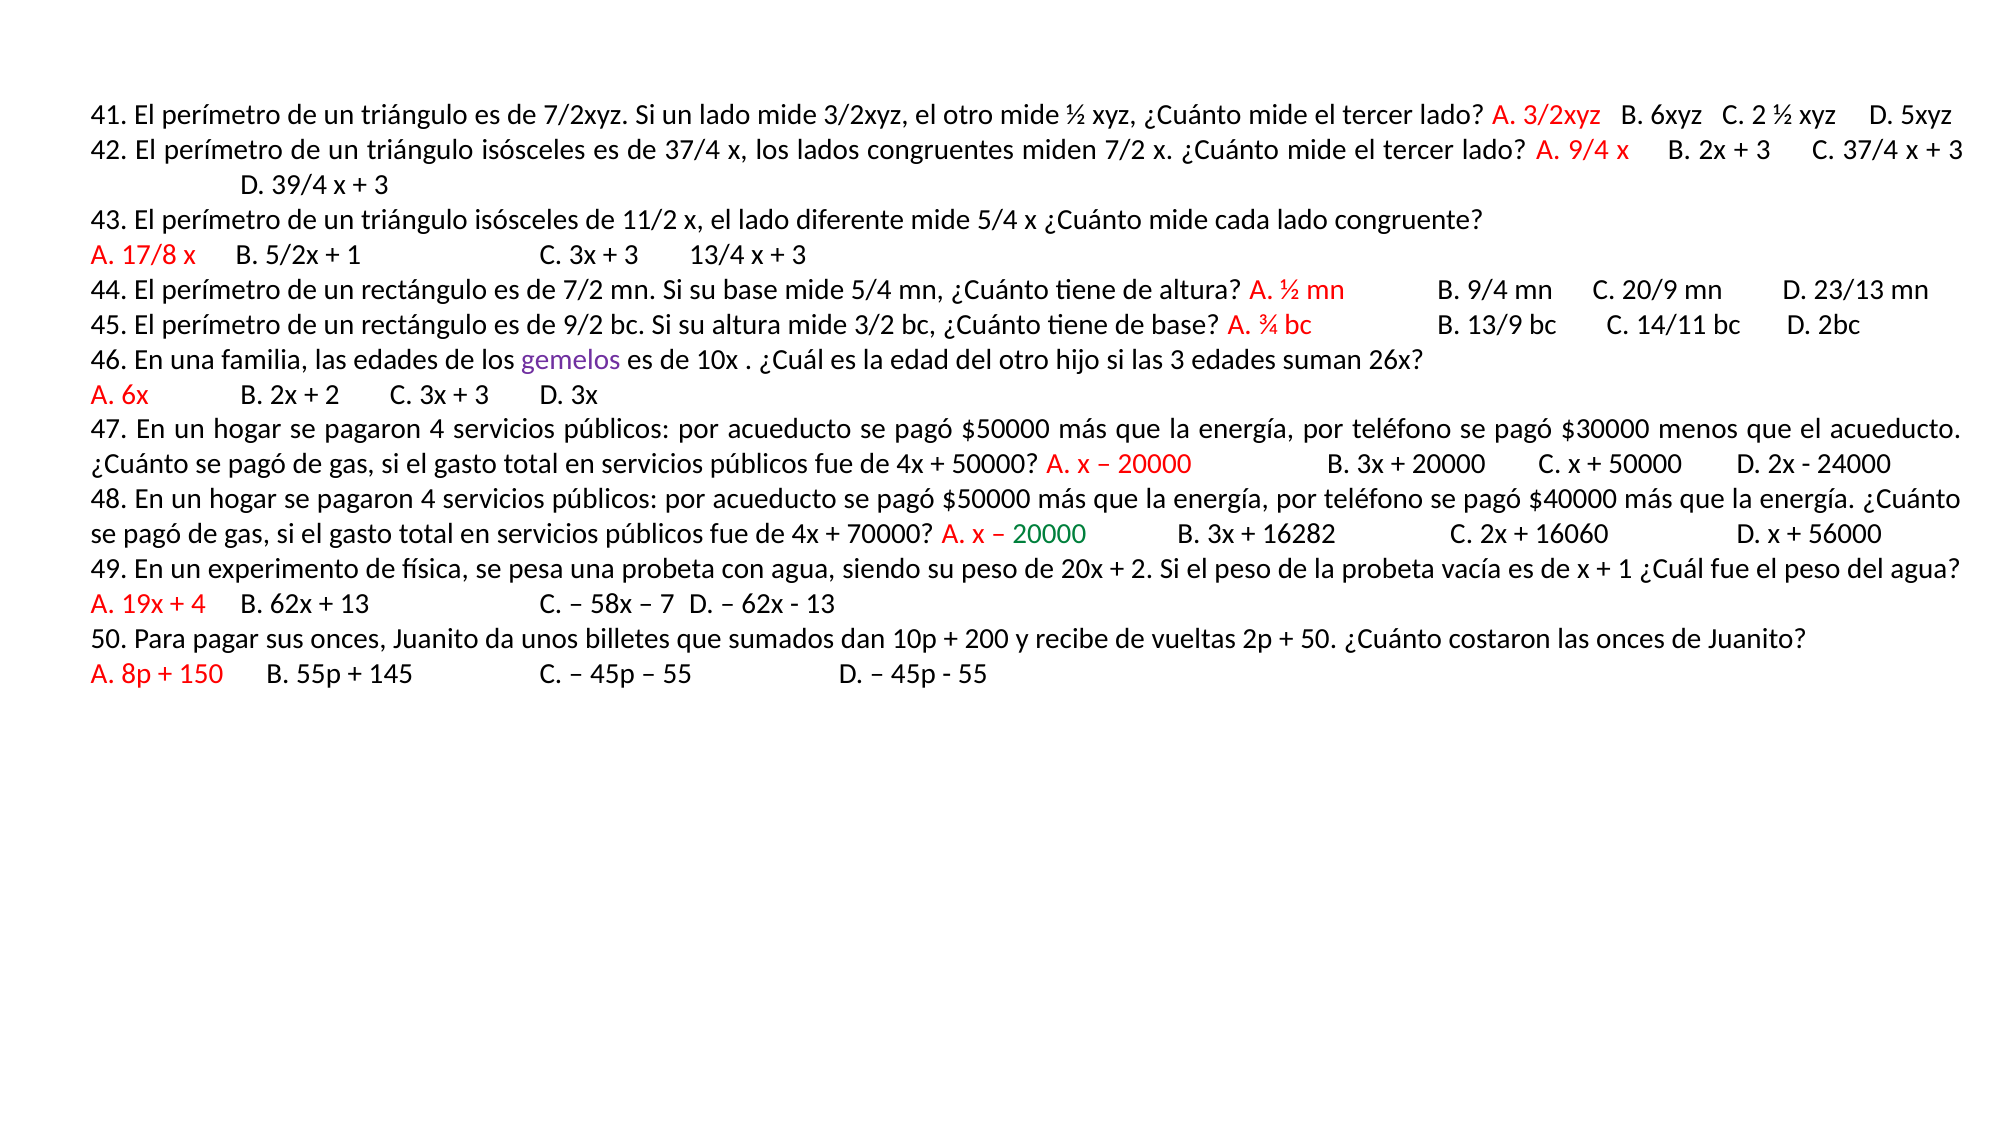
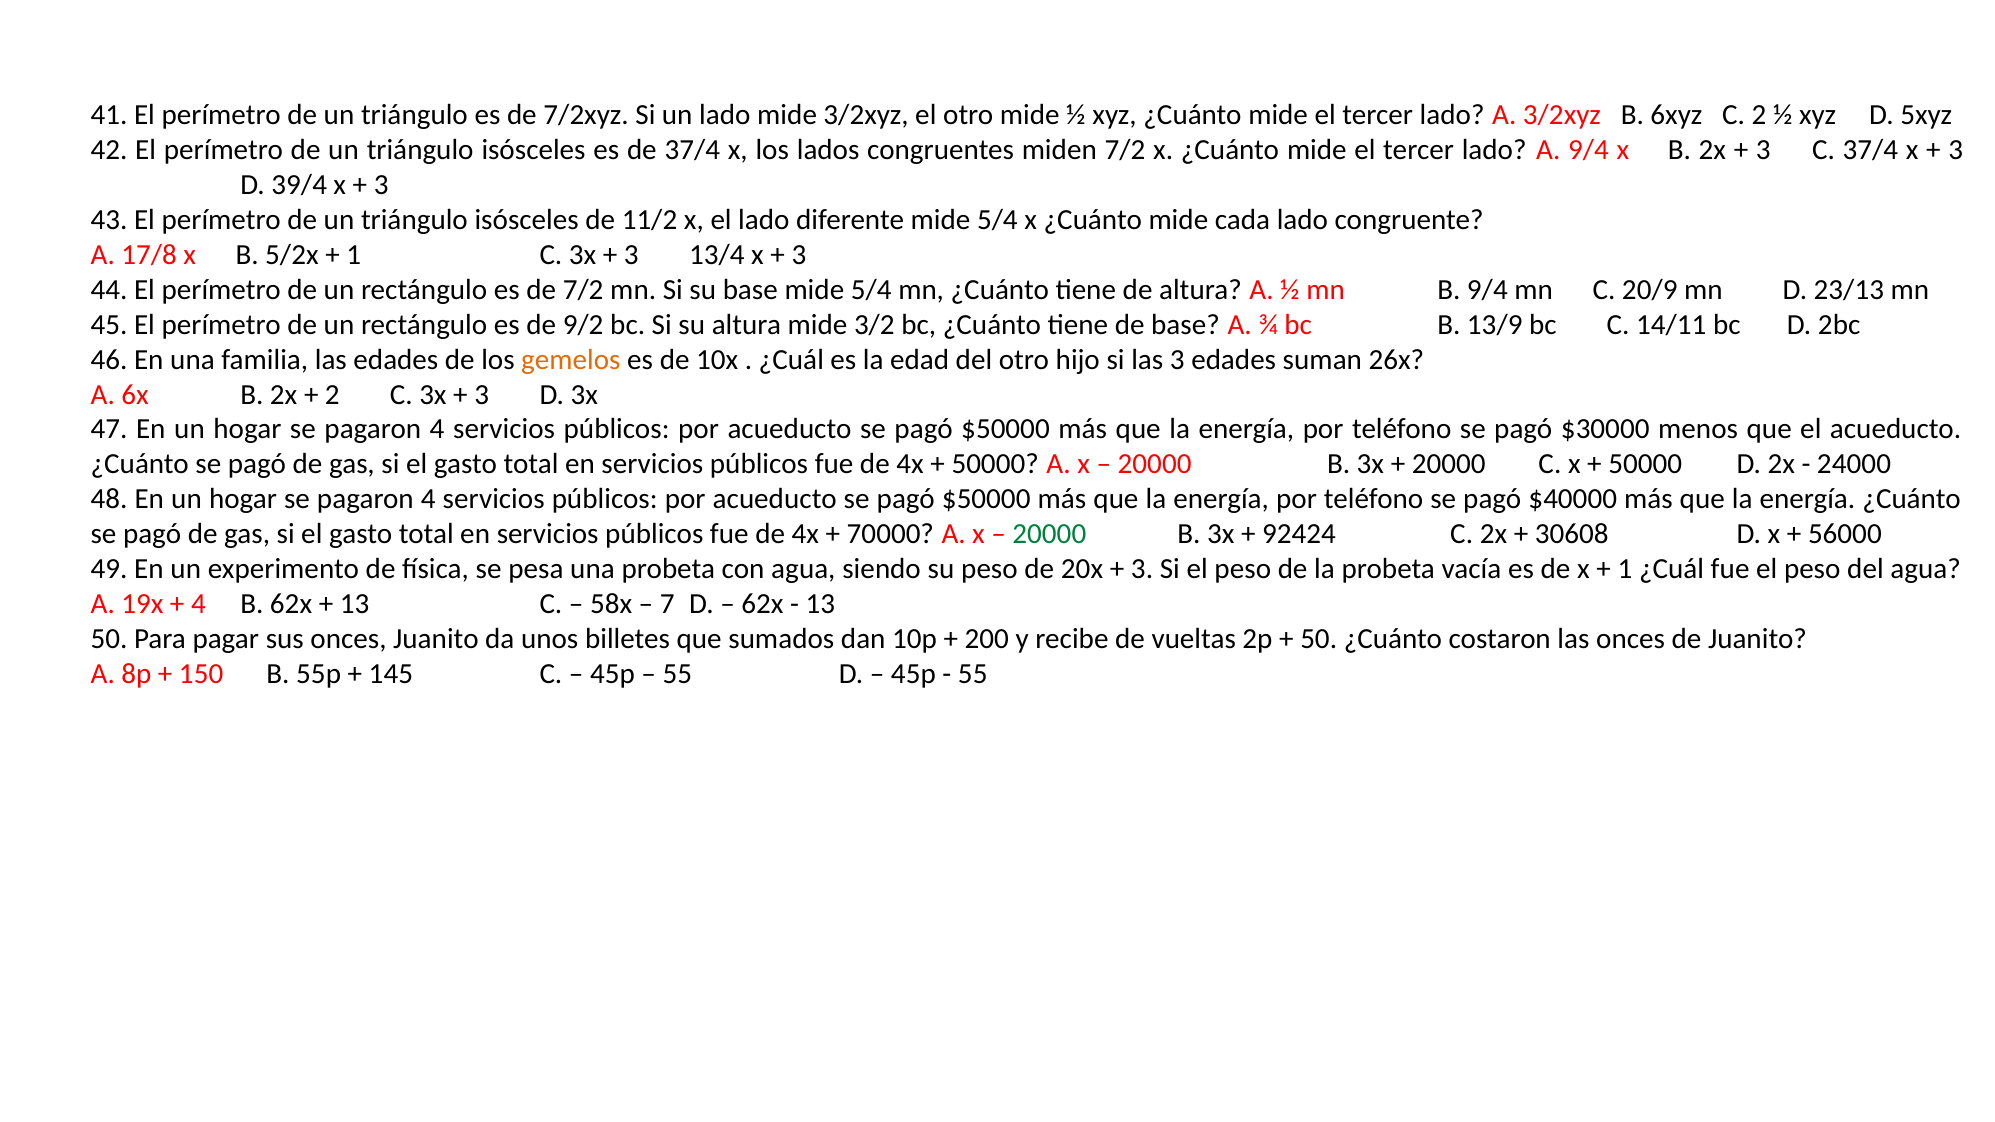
gemelos colour: purple -> orange (571, 360)
16282: 16282 -> 92424 (1299, 534)
16060: 16060 -> 30608 (1572, 534)
2: 2 -> 3 (1142, 569)
